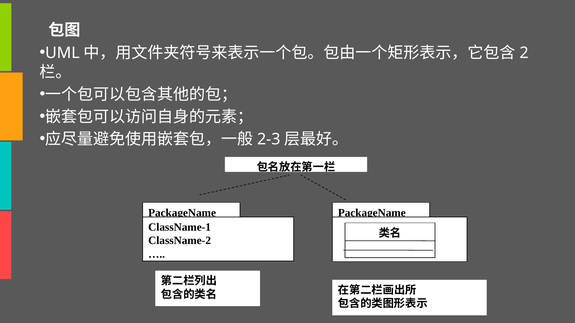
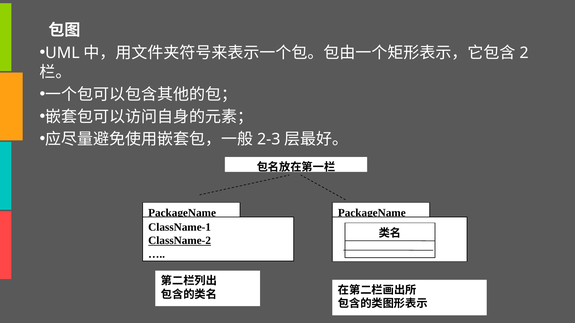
ClassName-2 underline: none -> present (180, 241)
